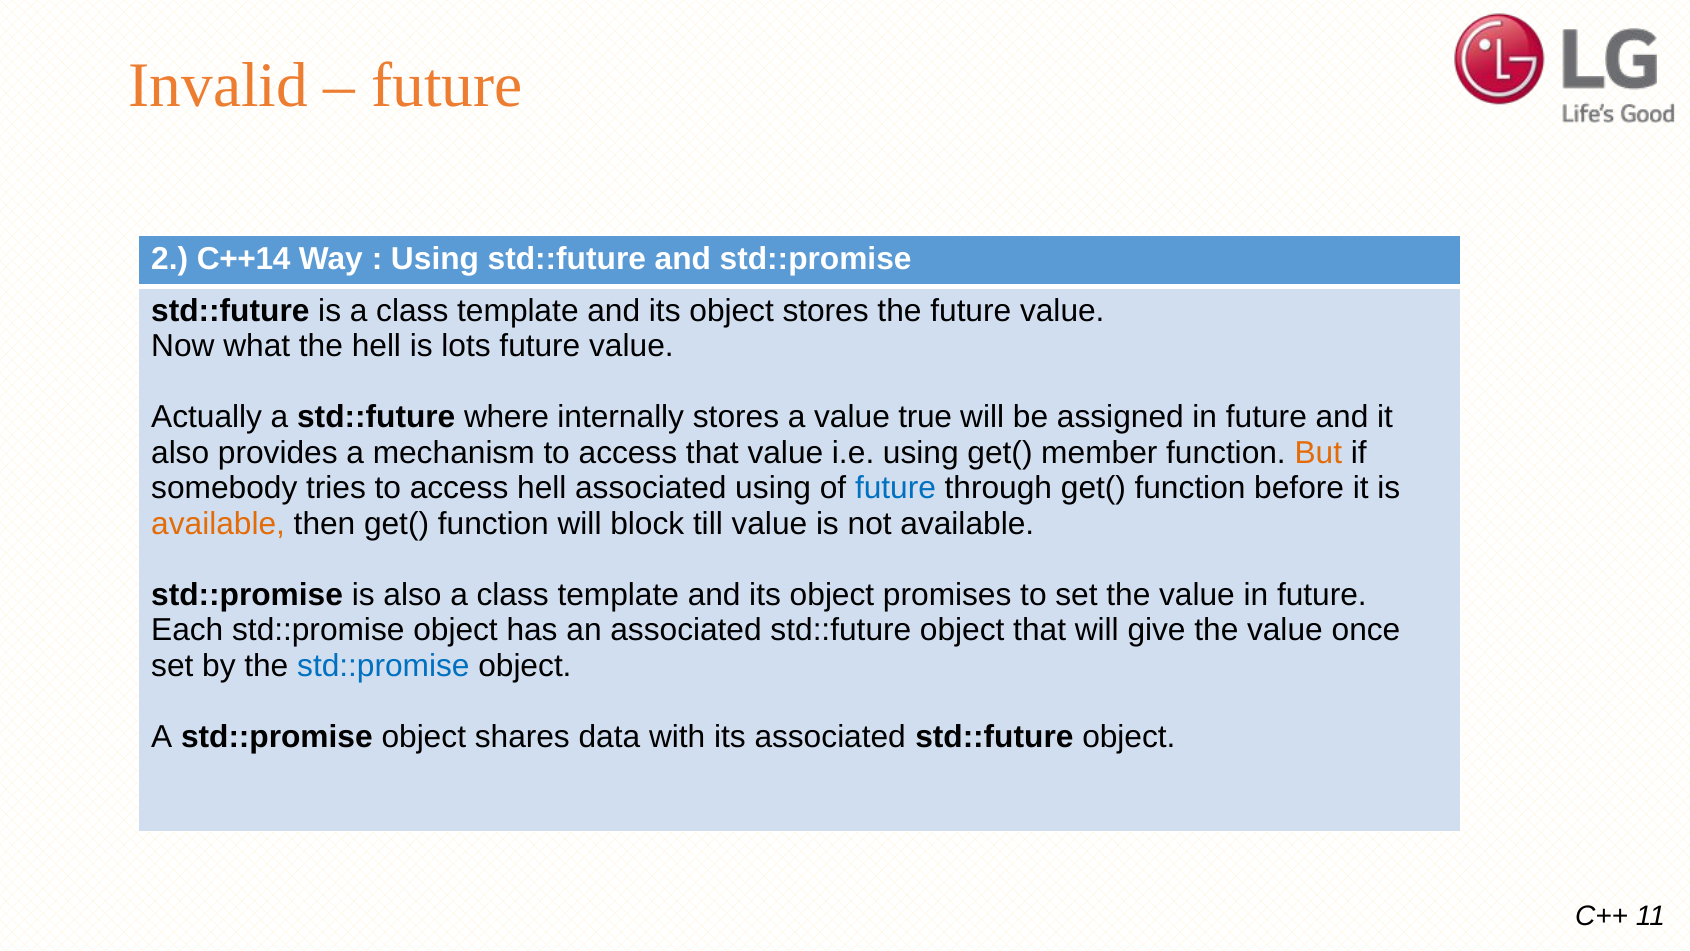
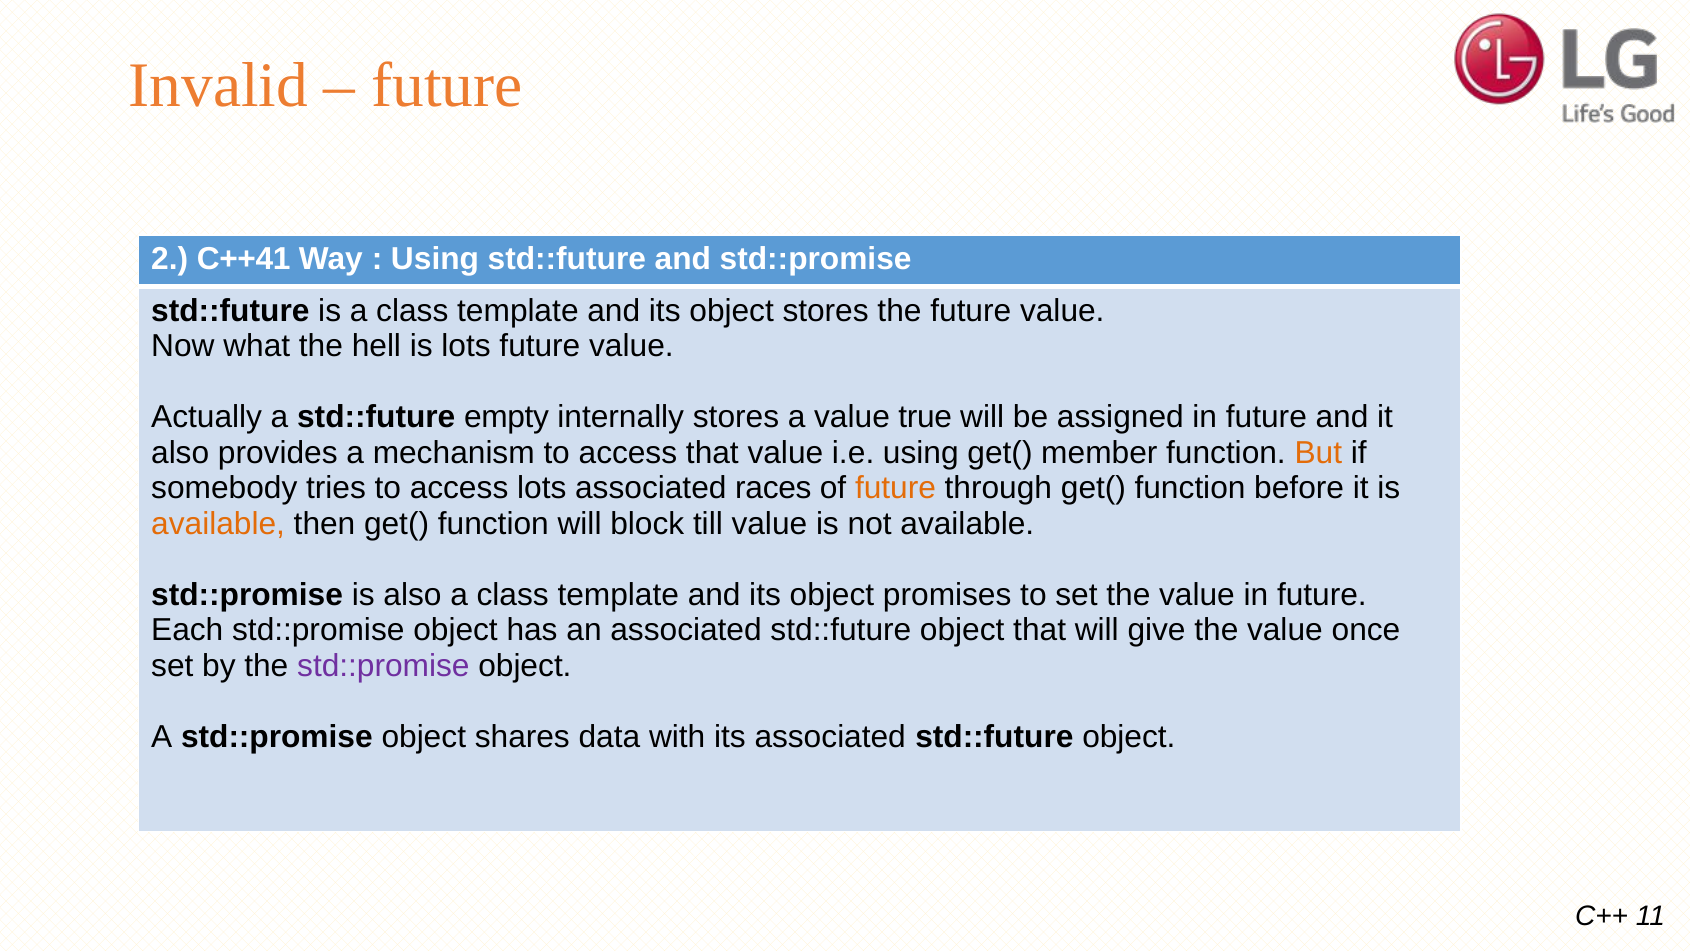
C++14: C++14 -> C++41 (244, 259)
where: where -> empty (507, 417)
access hell: hell -> lots (542, 488)
associated using: using -> races (773, 488)
future colour: blue -> orange (896, 488)
std::promise colour: blue -> purple (383, 666)
